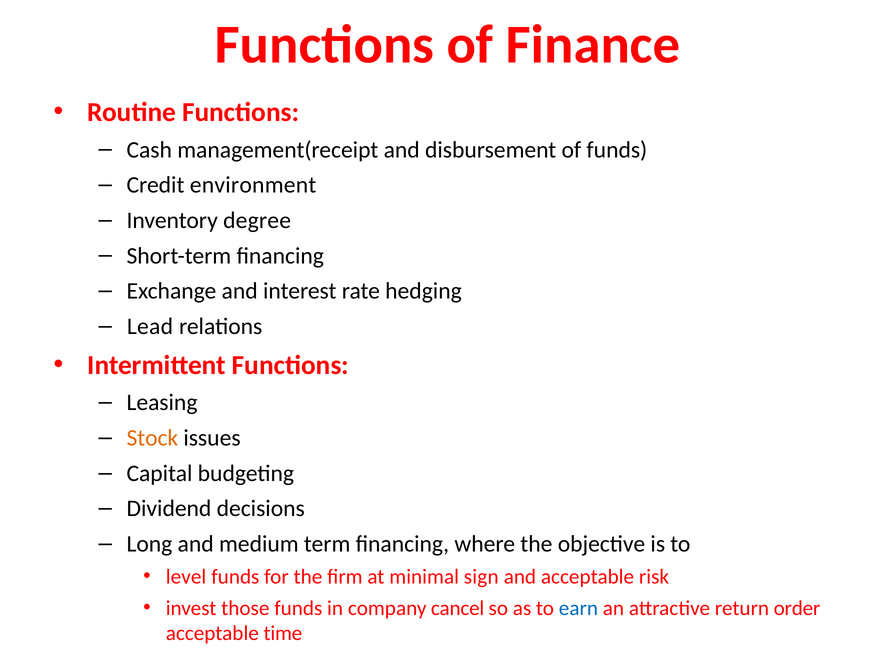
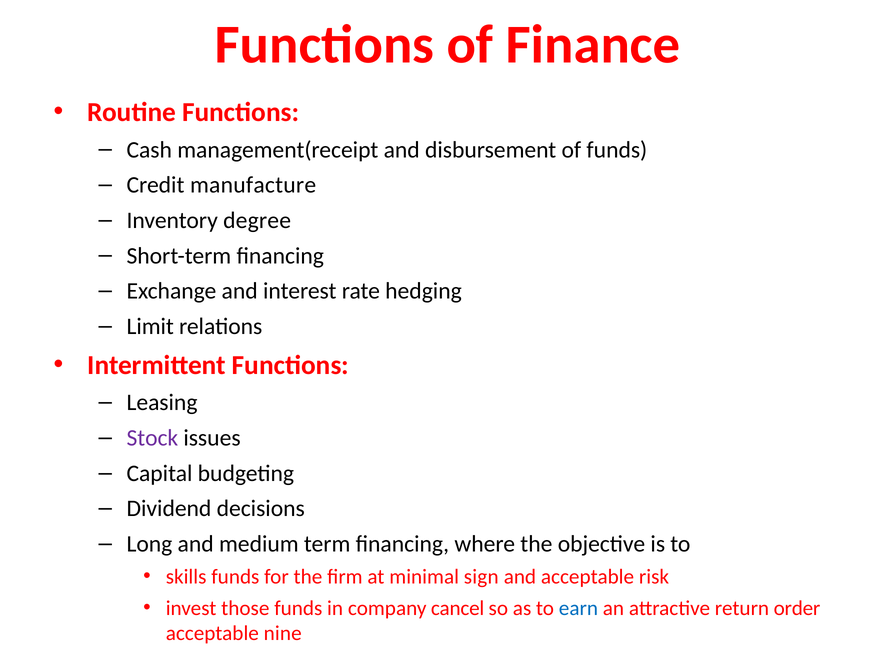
environment: environment -> manufacture (253, 185)
Lead: Lead -> Limit (150, 326)
Stock colour: orange -> purple (152, 438)
level: level -> skills (186, 577)
time: time -> nine (283, 633)
